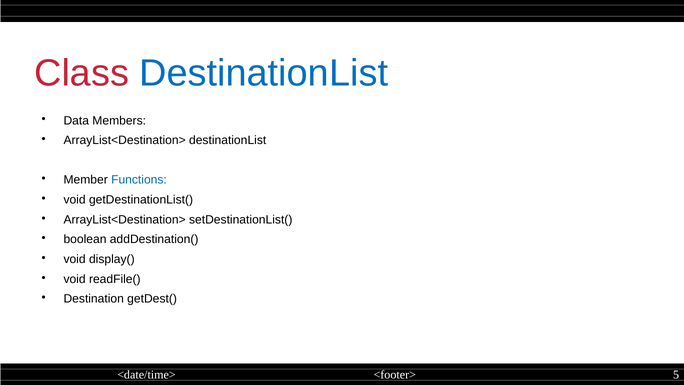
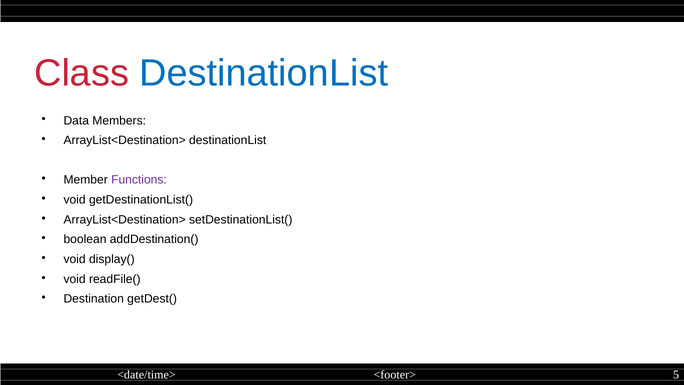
Functions colour: blue -> purple (139, 180)
